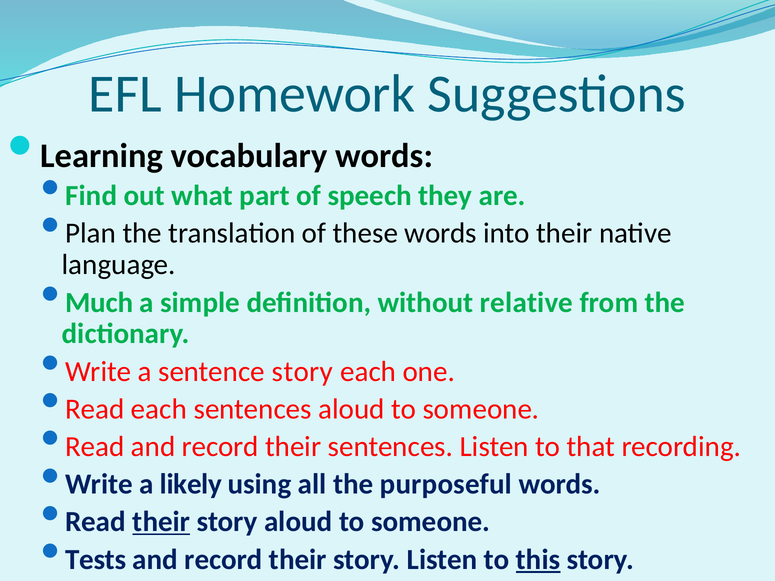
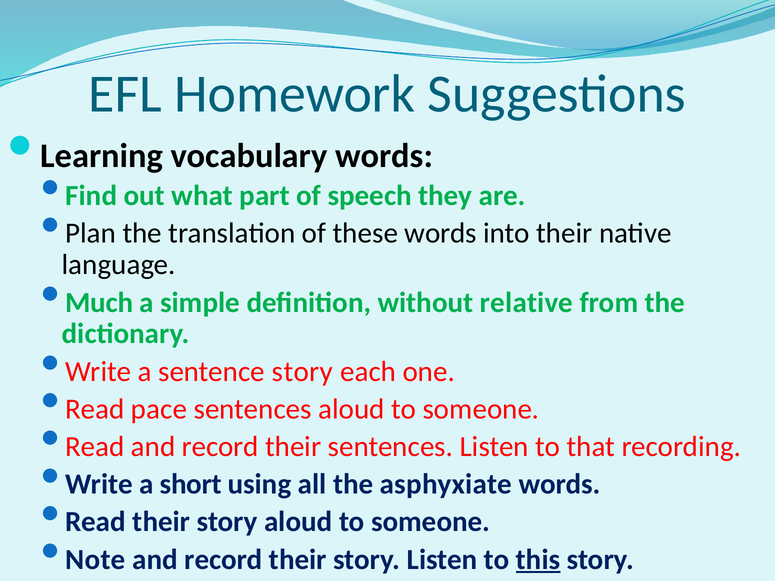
Read each: each -> pace (159, 409)
likely: likely -> short (191, 484)
purposeful: purposeful -> asphyxiate (446, 484)
their underline: present -> none (161, 522)
Tests: Tests -> Note (96, 560)
